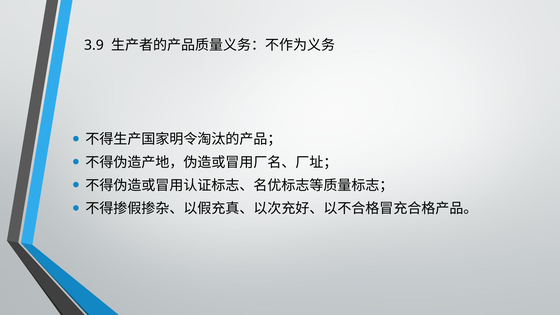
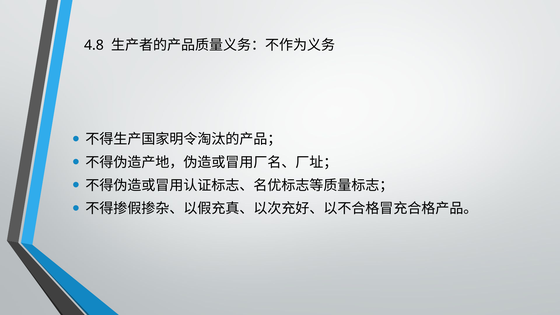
3.9: 3.9 -> 4.8 (94, 45)
